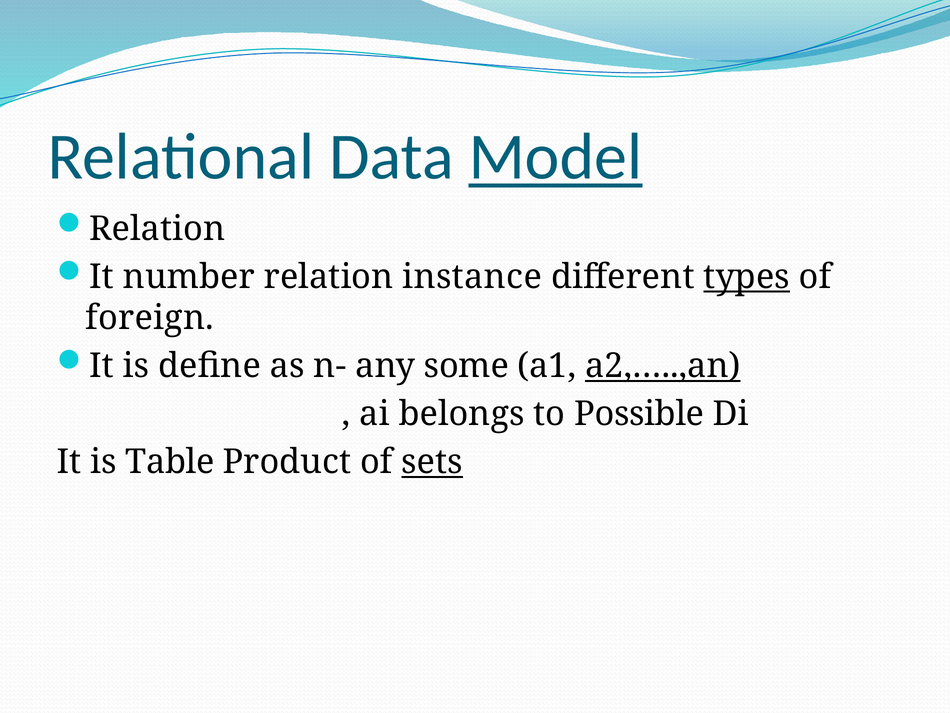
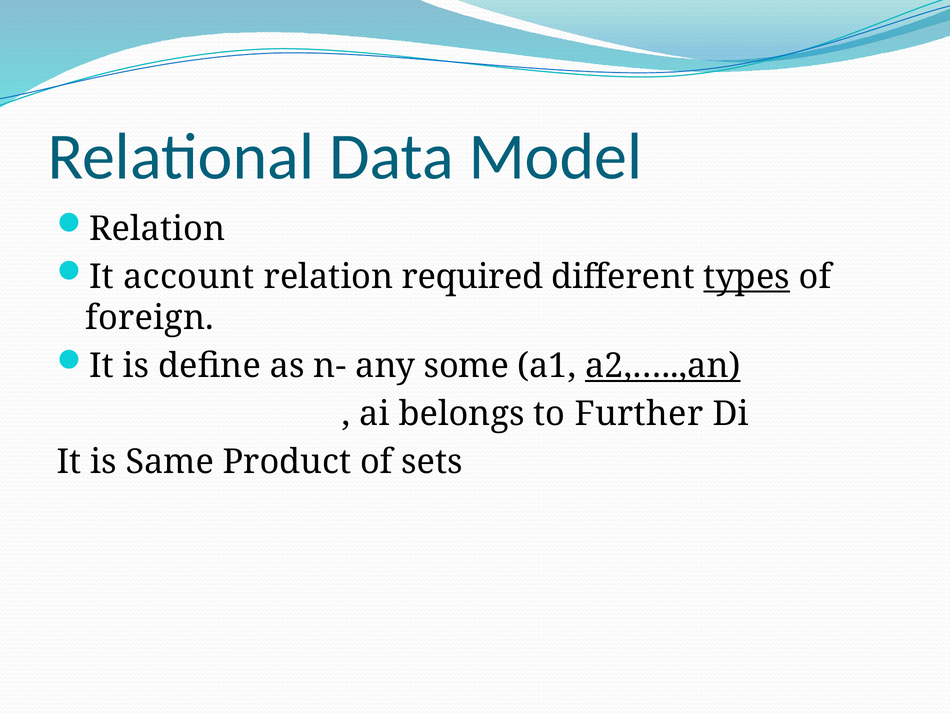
Model underline: present -> none (555, 157)
number: number -> account (189, 277)
instance: instance -> required (473, 277)
Possible: Possible -> Further (639, 414)
Table: Table -> Same (170, 462)
sets underline: present -> none (432, 462)
